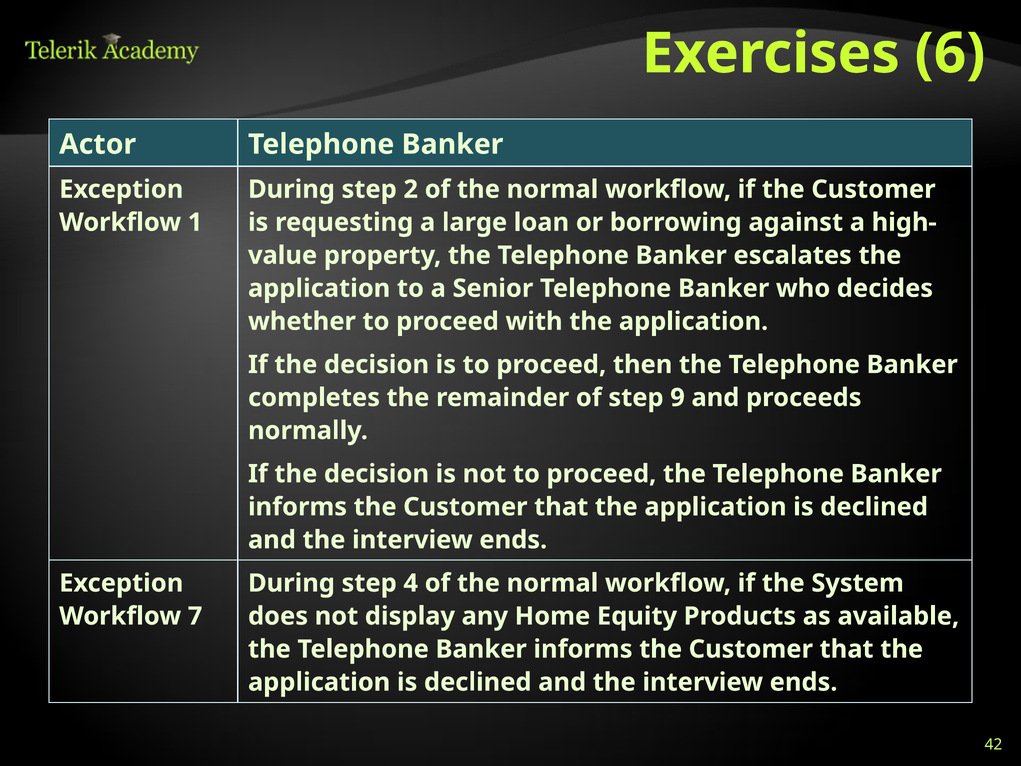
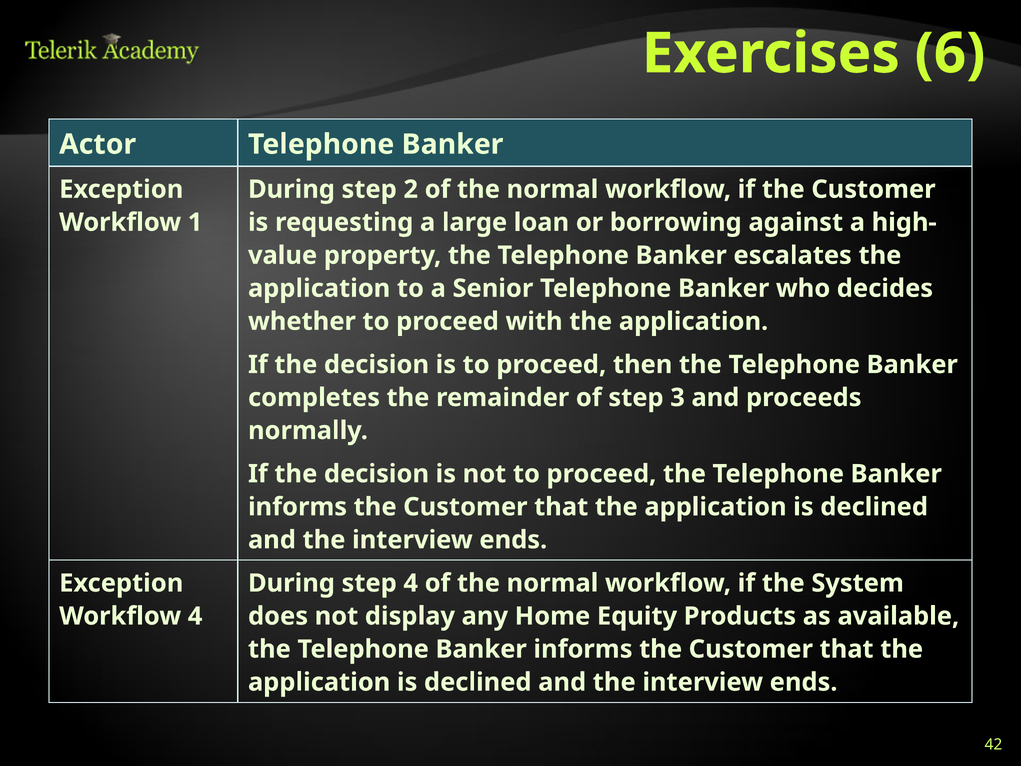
9: 9 -> 3 (678, 398)
Workflow 7: 7 -> 4 (195, 616)
